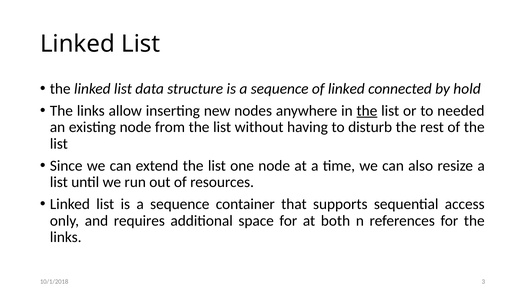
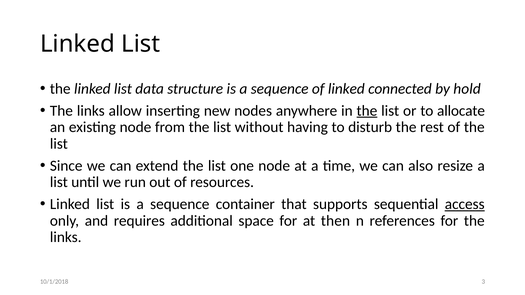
needed: needed -> allocate (461, 111)
access underline: none -> present (465, 204)
both: both -> then (335, 221)
